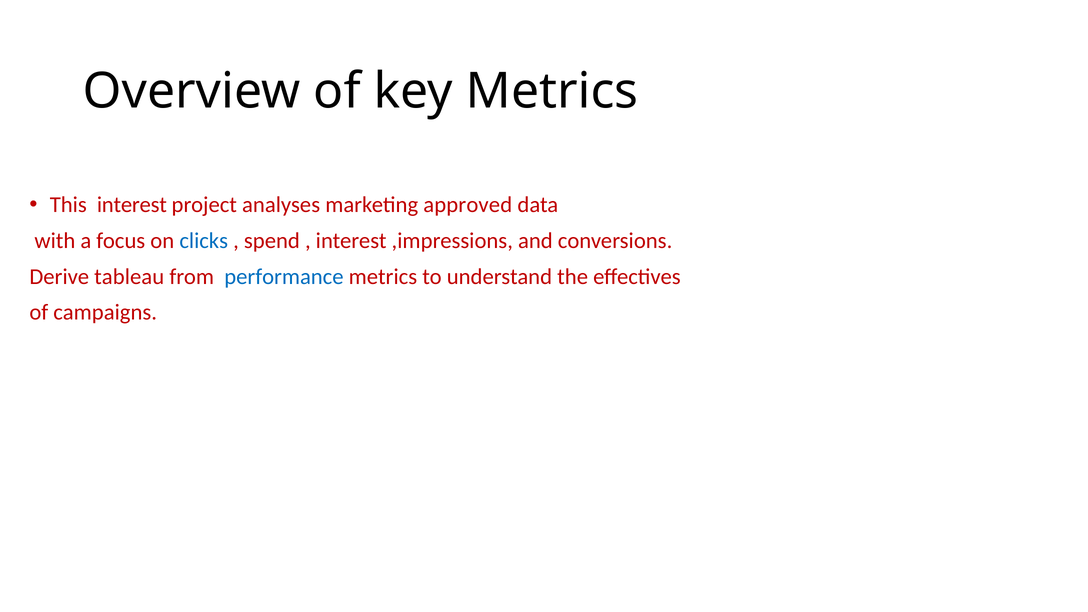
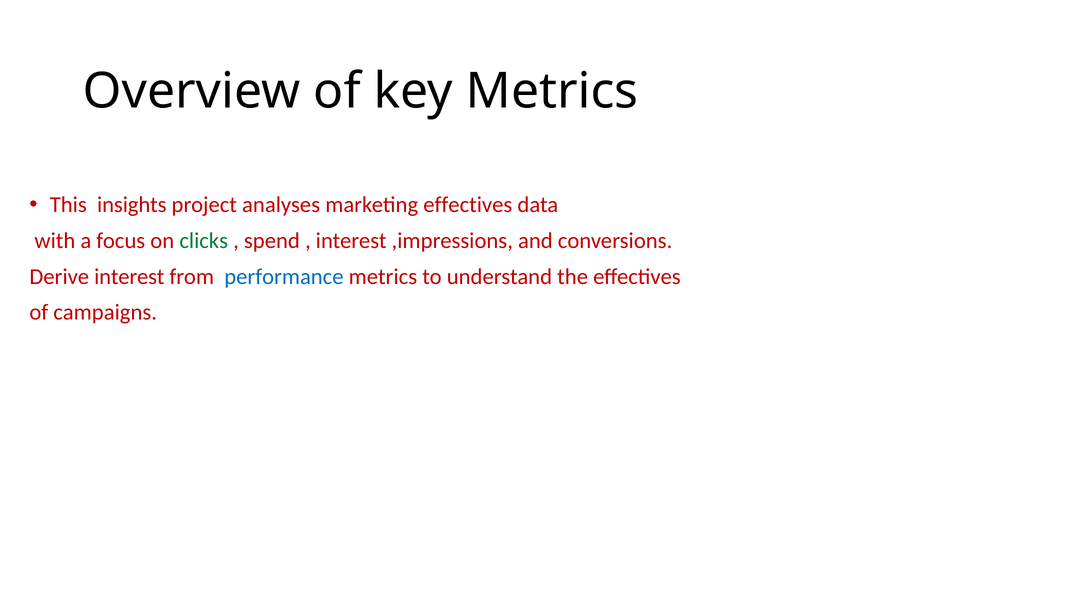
This interest: interest -> insights (132, 205)
marketing approved: approved -> effectives (468, 205)
clicks colour: blue -> green (204, 241)
Derive tableau: tableau -> interest (129, 277)
